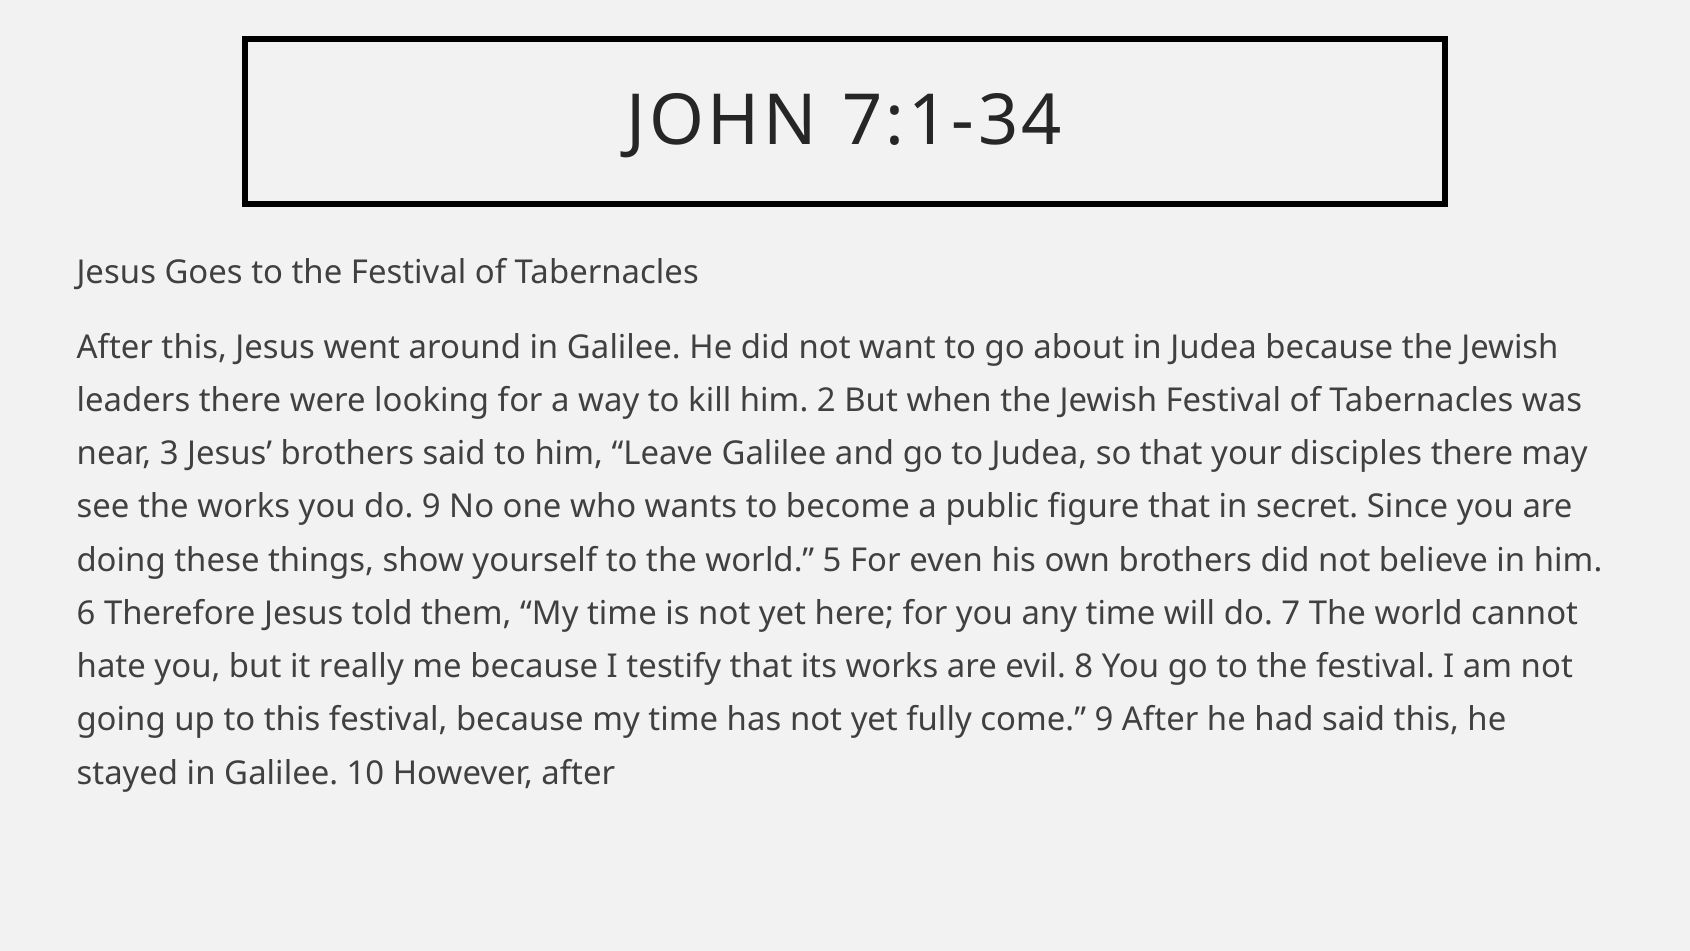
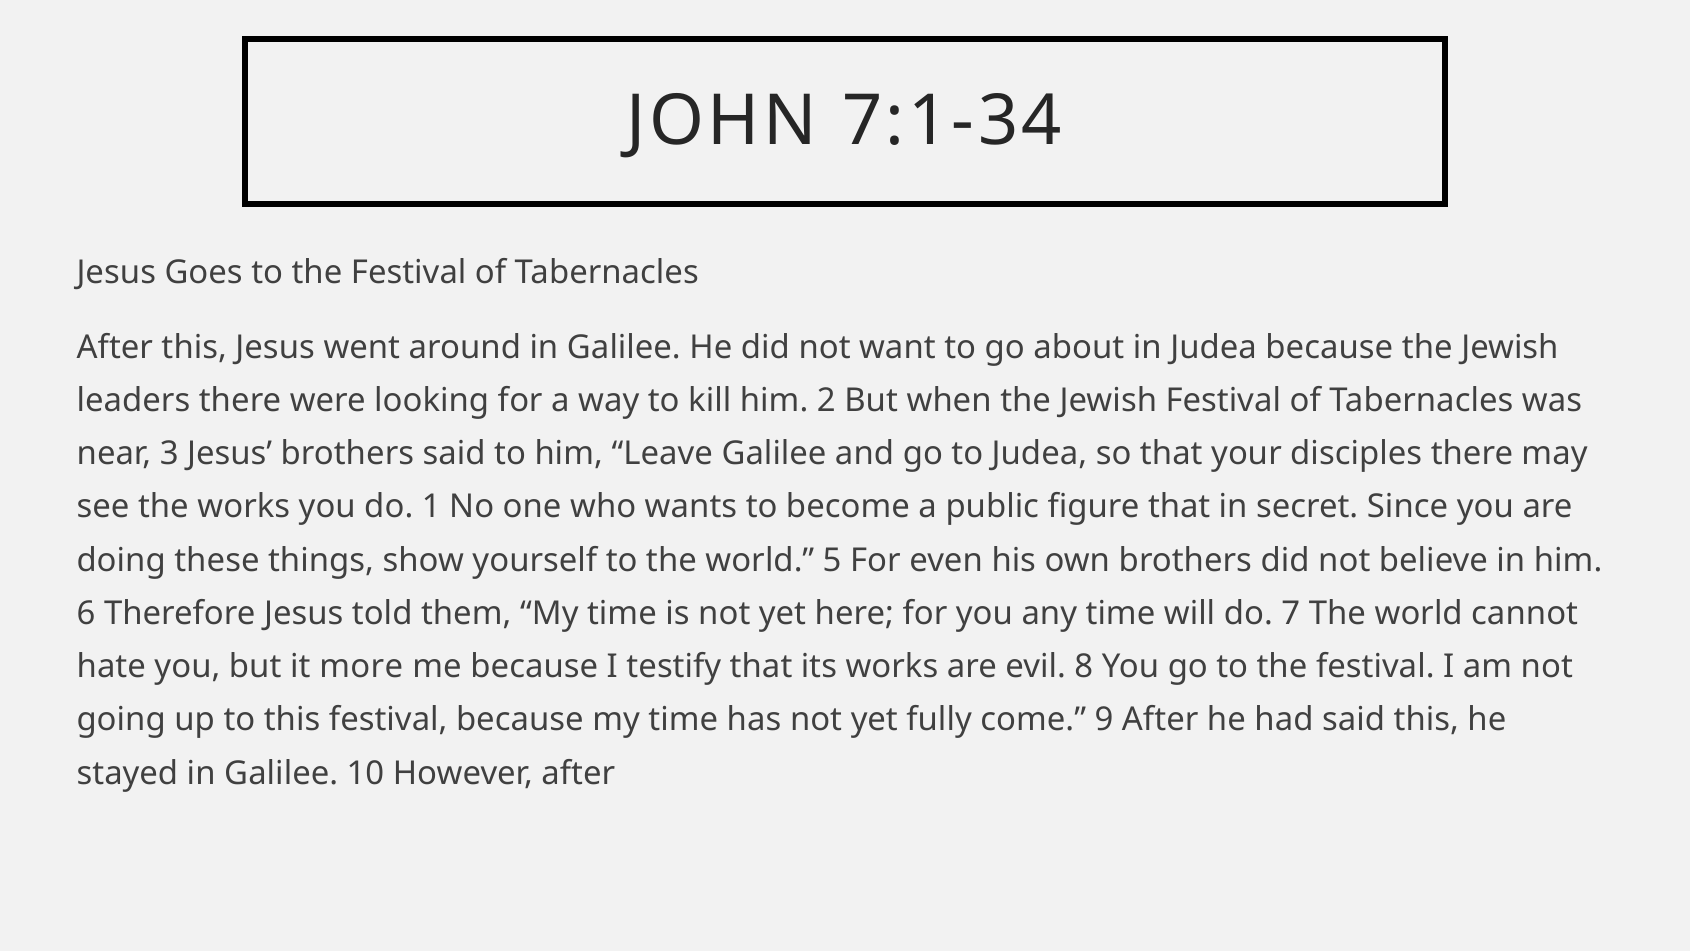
do 9: 9 -> 1 (431, 507)
really: really -> more (361, 667)
